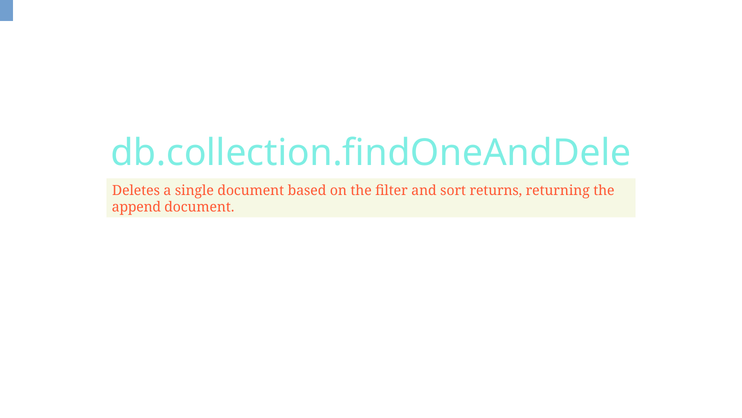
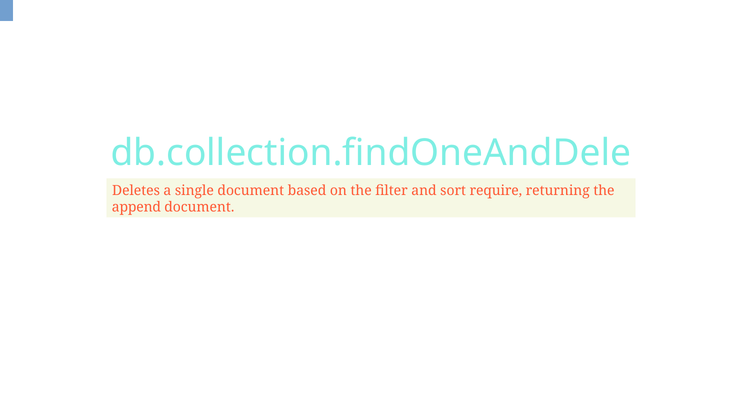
returns: returns -> require (496, 190)
